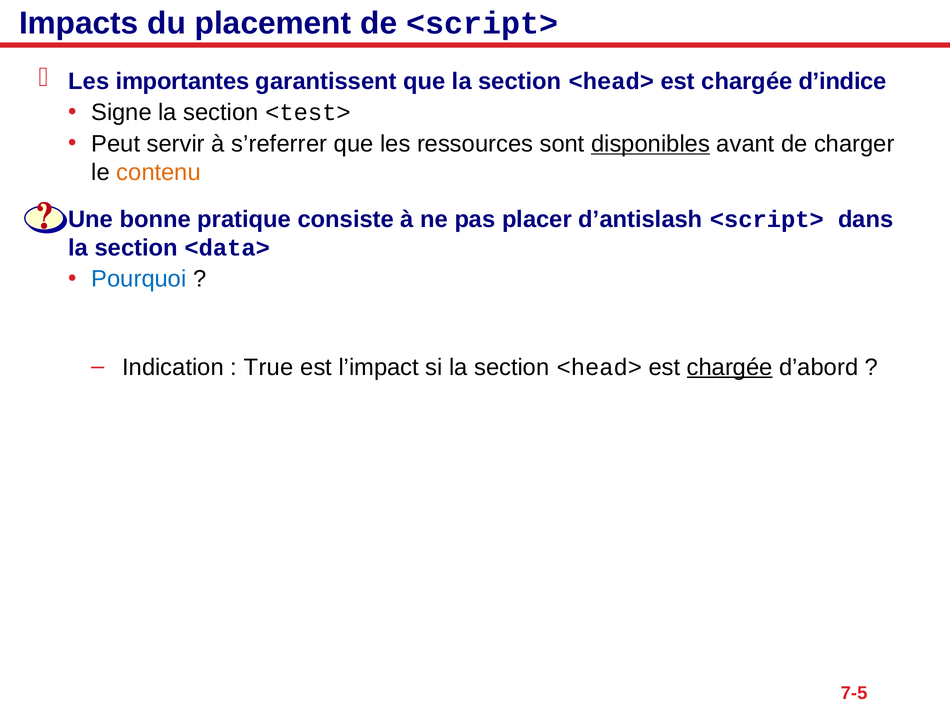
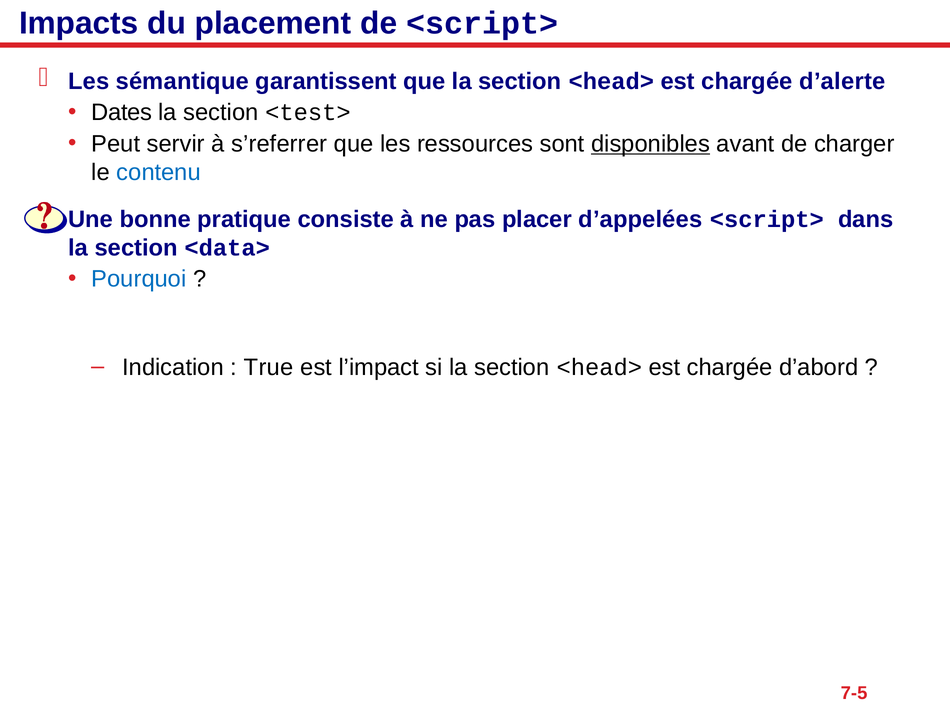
importantes: importantes -> sémantique (182, 81)
d’indice: d’indice -> d’alerte (842, 81)
Signe: Signe -> Dates (122, 113)
contenu colour: orange -> blue (159, 172)
d’antislash: d’antislash -> d’appelées (640, 219)
chargée underline: present -> none (730, 367)
